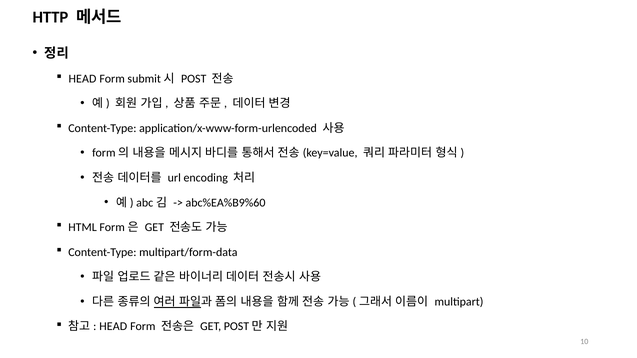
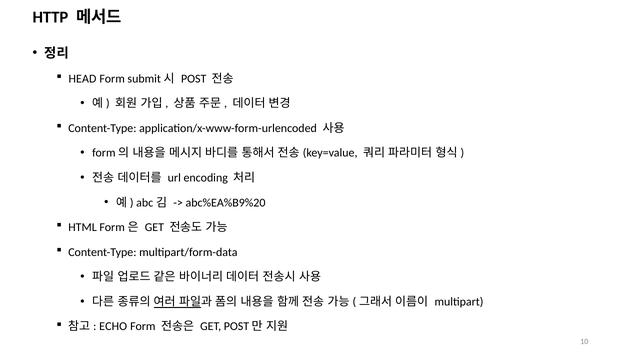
abc%EA%B9%60: abc%EA%B9%60 -> abc%EA%B9%20 (225, 203)
HEAD: HEAD -> ECHO (113, 327)
